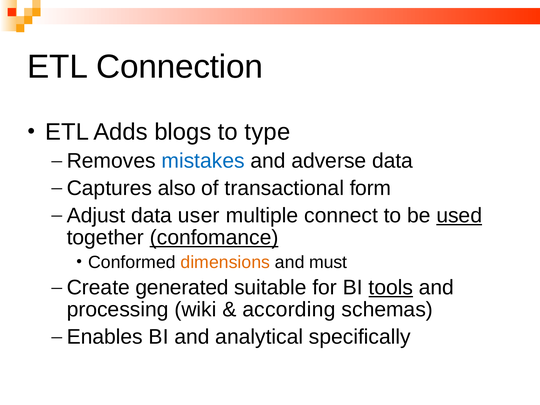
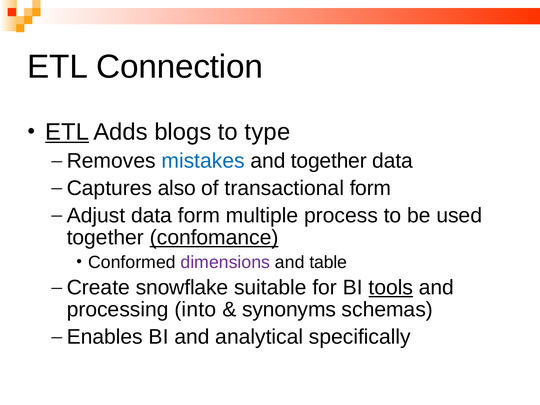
ETL underline: none -> present (67, 132)
and adverse: adverse -> together (329, 161)
data user: user -> form (199, 215)
connect: connect -> process (341, 215)
used underline: present -> none (459, 215)
dimensions colour: orange -> purple (225, 262)
must: must -> table (328, 262)
generated: generated -> snowflake (182, 288)
wiki: wiki -> into (195, 310)
according: according -> synonyms (289, 310)
